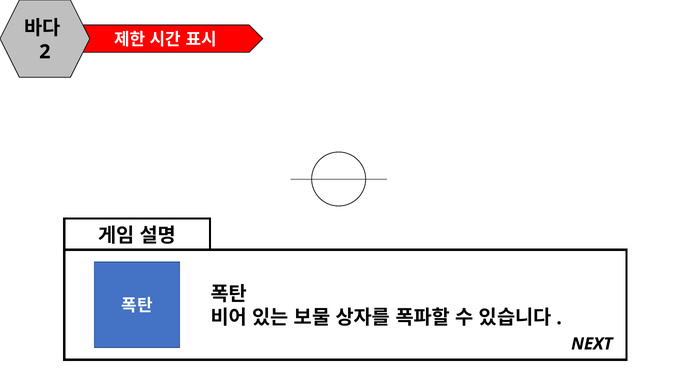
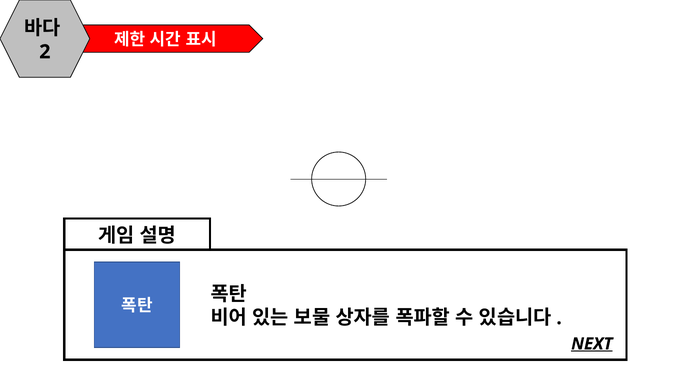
NEXT underline: none -> present (592, 344)
